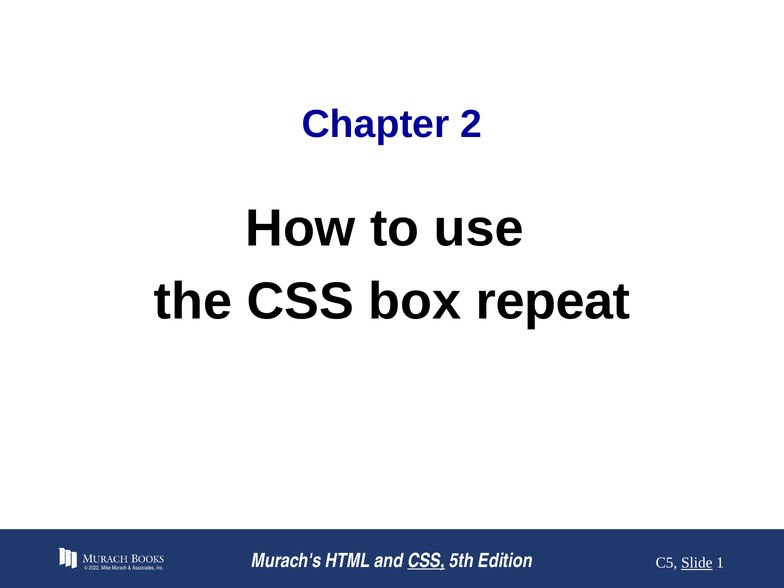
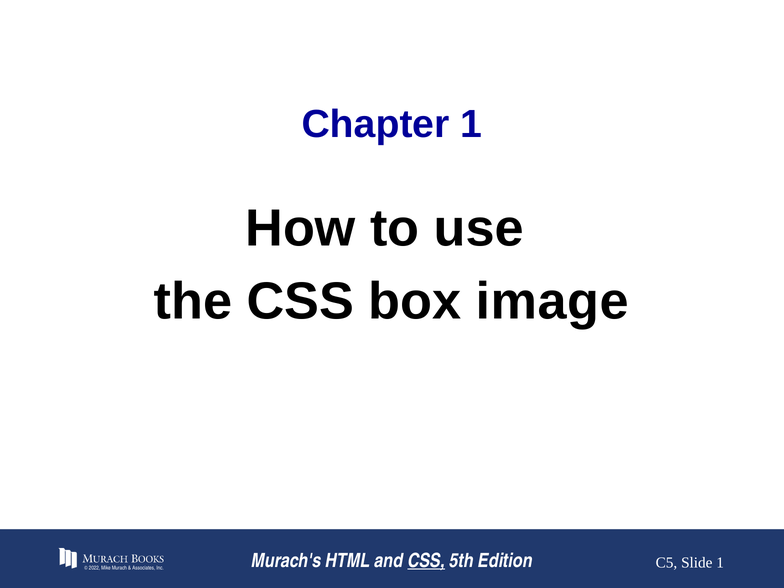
Chapter 2: 2 -> 1 (471, 124)
repeat: repeat -> image (552, 302)
Slide underline: present -> none (697, 563)
